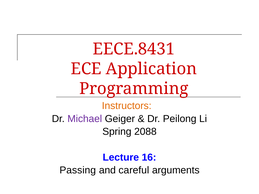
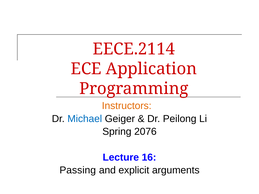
EECE.8431: EECE.8431 -> EECE.2114 (134, 49)
Michael colour: purple -> blue (85, 119)
2088: 2088 -> 2076 (145, 132)
careful: careful -> explicit (134, 170)
